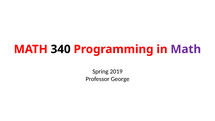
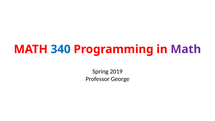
340 colour: black -> blue (61, 49)
